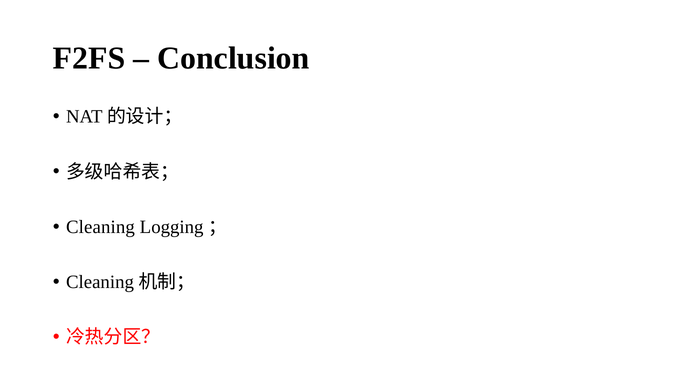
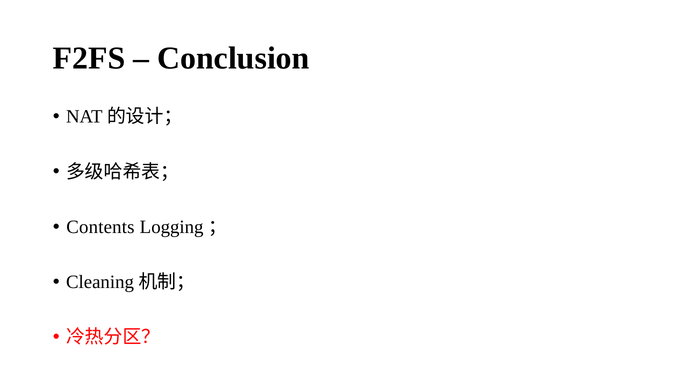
Cleaning: Cleaning -> Contents (100, 227)
